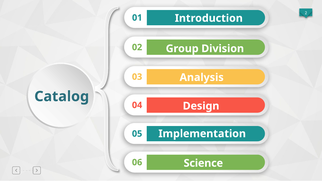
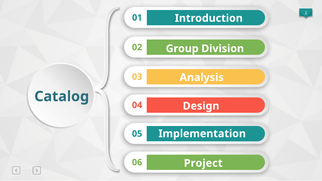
Science: Science -> Project (203, 163)
